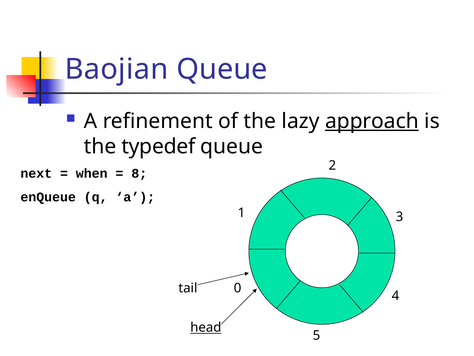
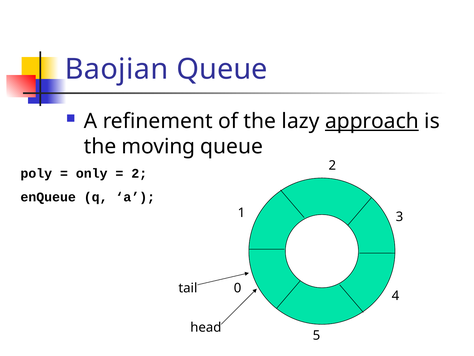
typedef: typedef -> moving (158, 146)
next: next -> poly (36, 173)
when: when -> only (92, 173)
8: 8 -> 2 (139, 173)
head underline: present -> none (206, 327)
